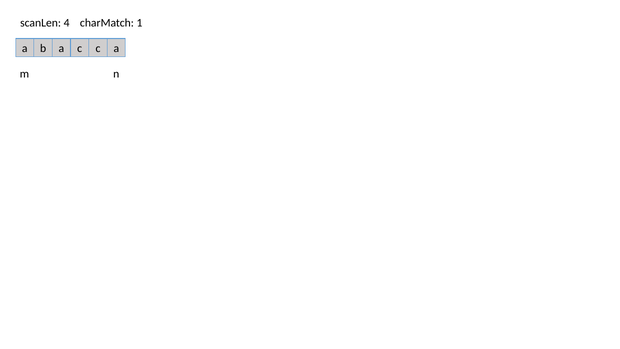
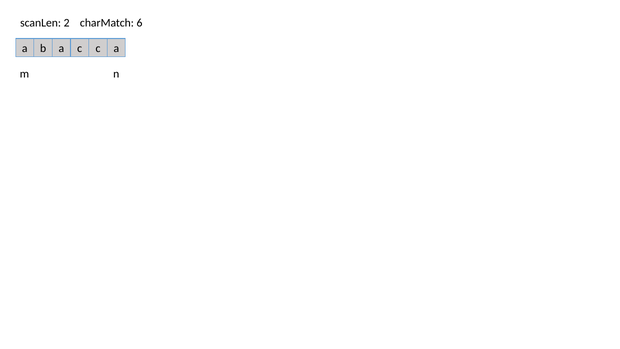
4: 4 -> 2 (67, 23)
1: 1 -> 6 (139, 23)
